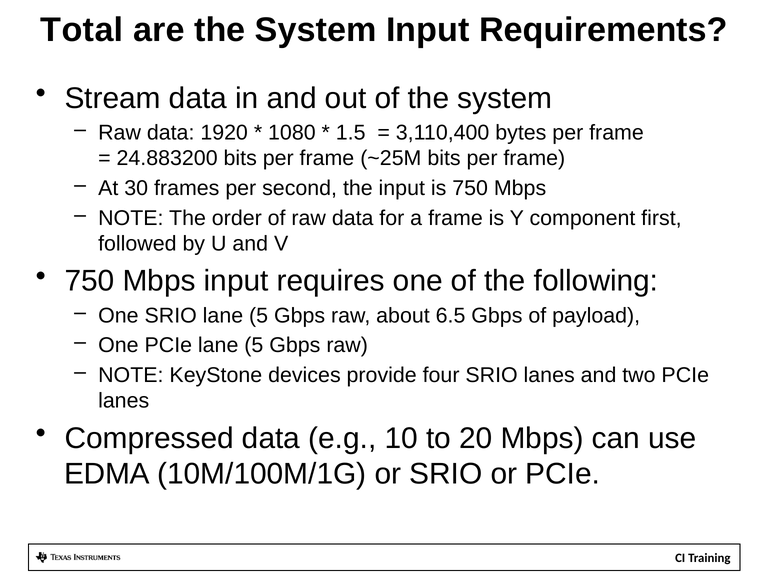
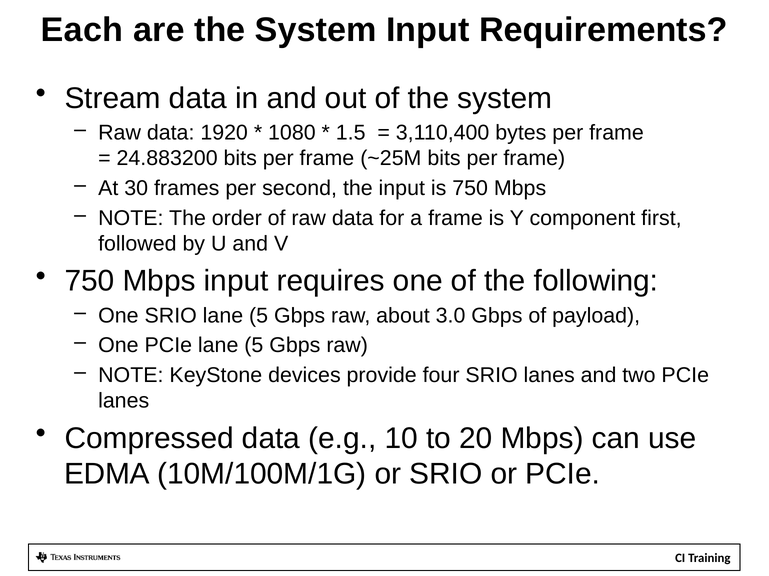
Total: Total -> Each (82, 30)
6.5: 6.5 -> 3.0 (451, 316)
